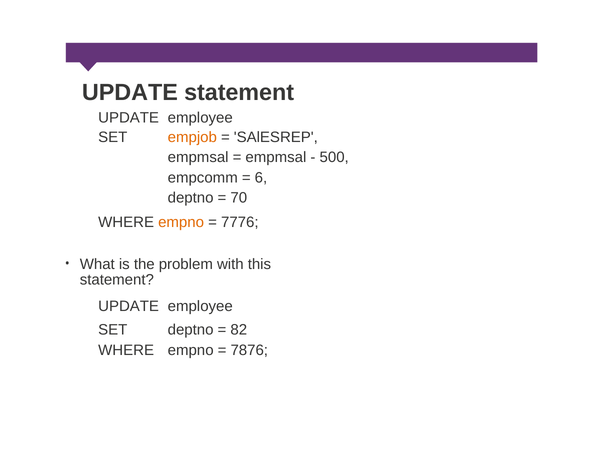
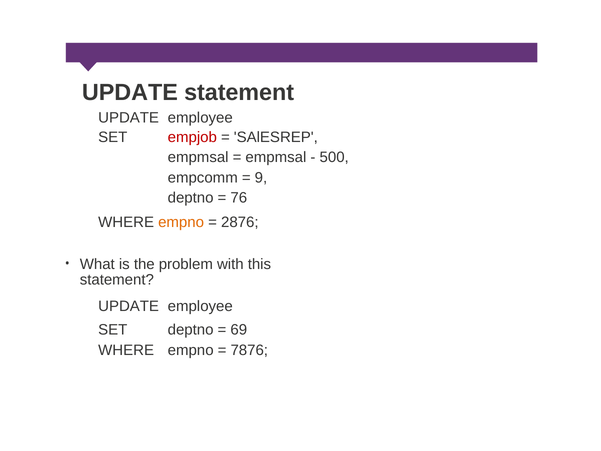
empjob colour: orange -> red (192, 137)
6: 6 -> 9 (261, 178)
70: 70 -> 76 (239, 198)
7776: 7776 -> 2876 (240, 222)
82: 82 -> 69 (239, 330)
